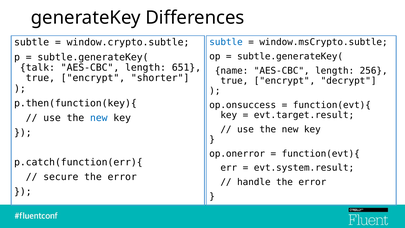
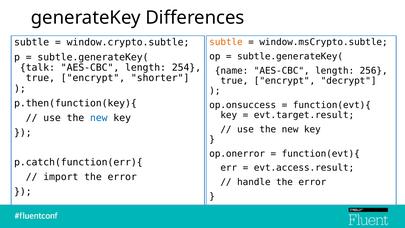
subtle colour: blue -> orange (226, 42)
651: 651 -> 254 (186, 68)
evt.system.result: evt.system.result -> evt.access.result (304, 168)
secure: secure -> import (61, 177)
